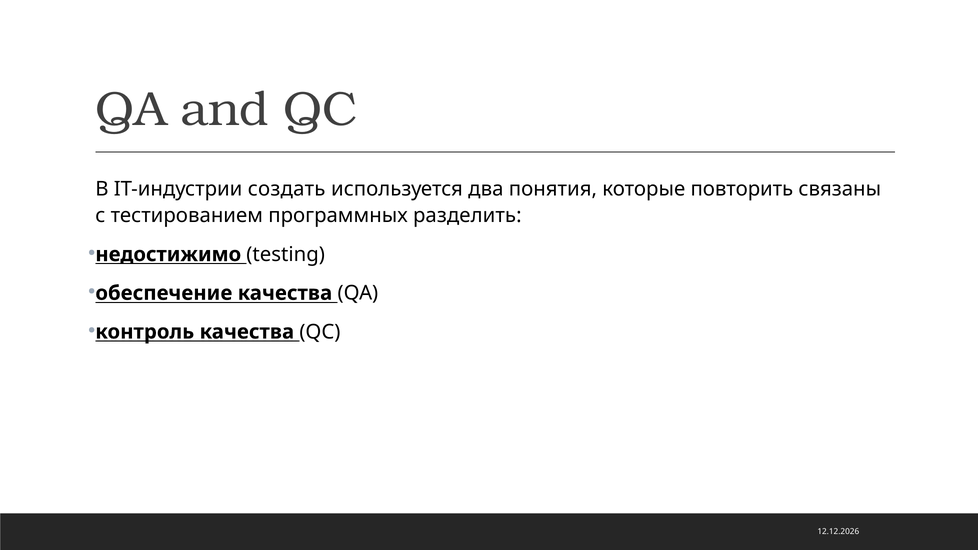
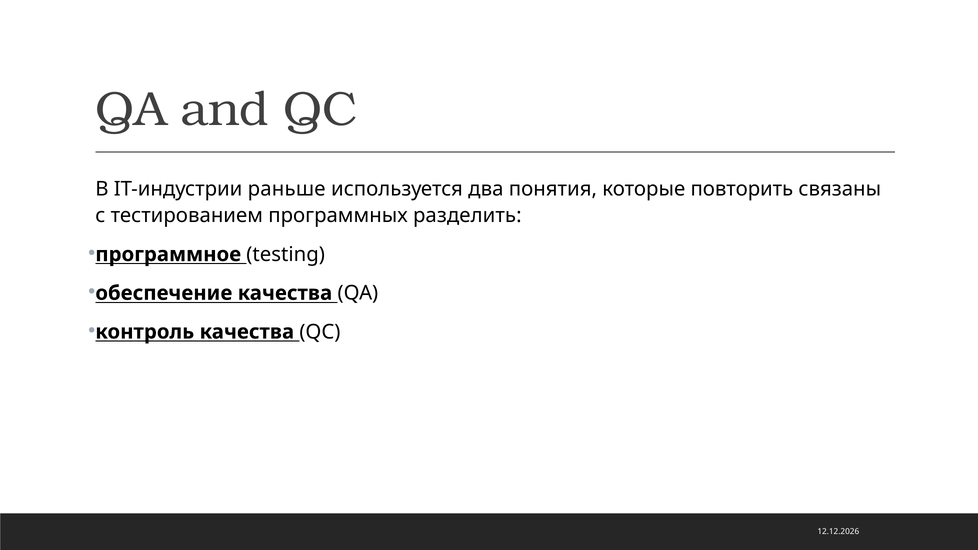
создать: создать -> раньше (287, 189)
недостижимо: недостижимо -> программное (168, 254)
